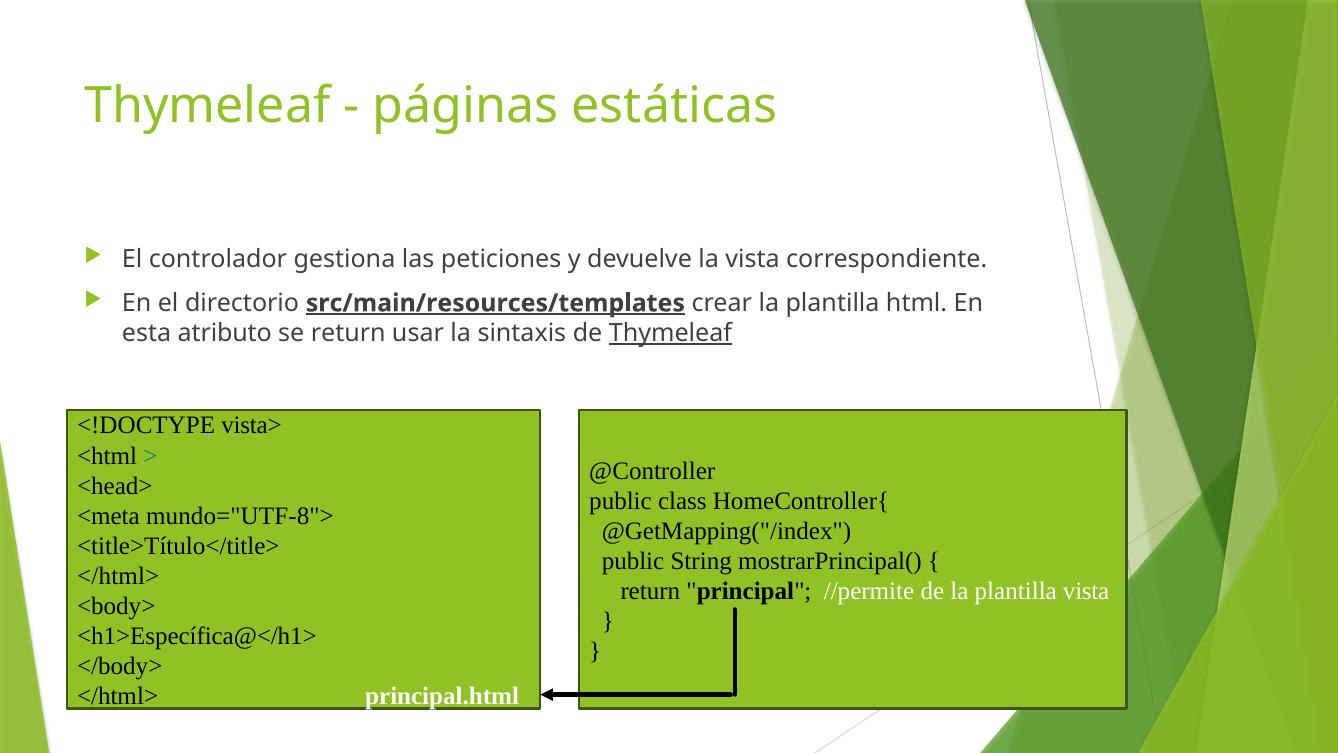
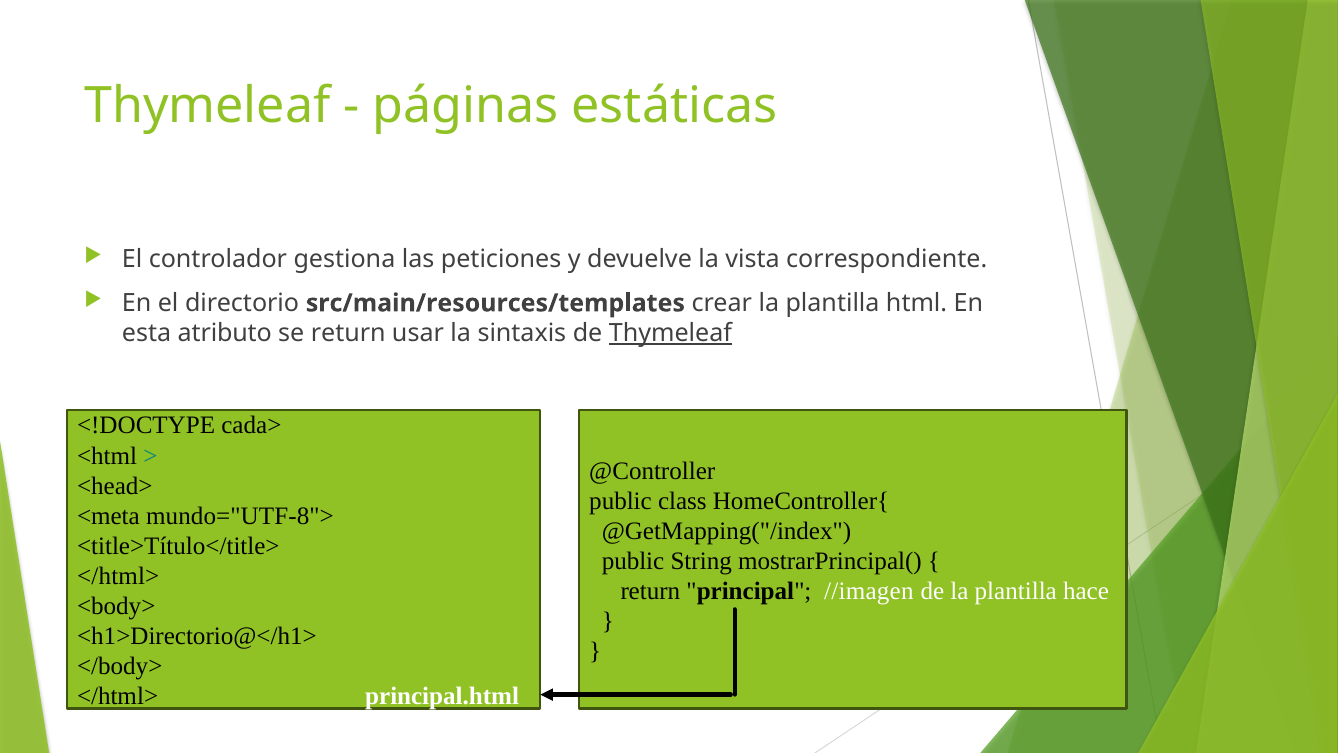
src/main/resources/templates underline: present -> none (495, 303)
vista>: vista> -> cada> (251, 425)
//permite: //permite -> //imagen (869, 591)
plantilla vista: vista -> hace (1086, 591)
<h1>Específica@</h1>: <h1>Específica@</h1> -> <h1>Directorio@</h1> (197, 636)
